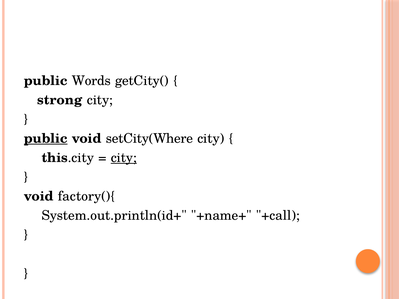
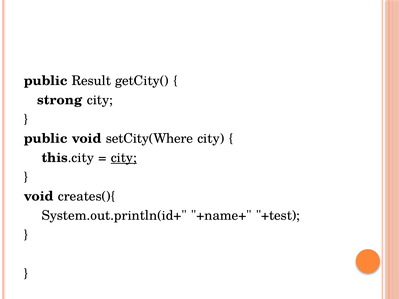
Words: Words -> Result (91, 81)
public underline: present -> none (46, 139)
factory(){: factory(){ -> creates(){ (86, 196)
+call: +call -> +test (278, 216)
